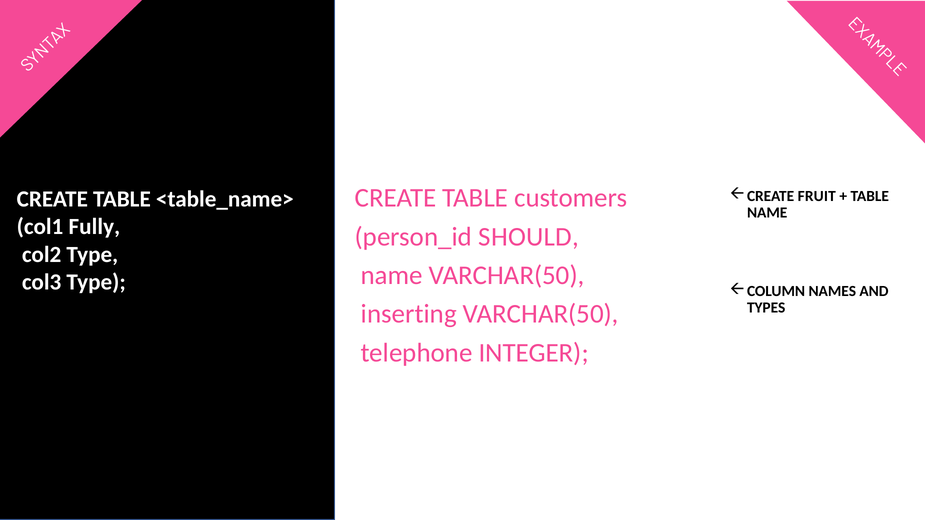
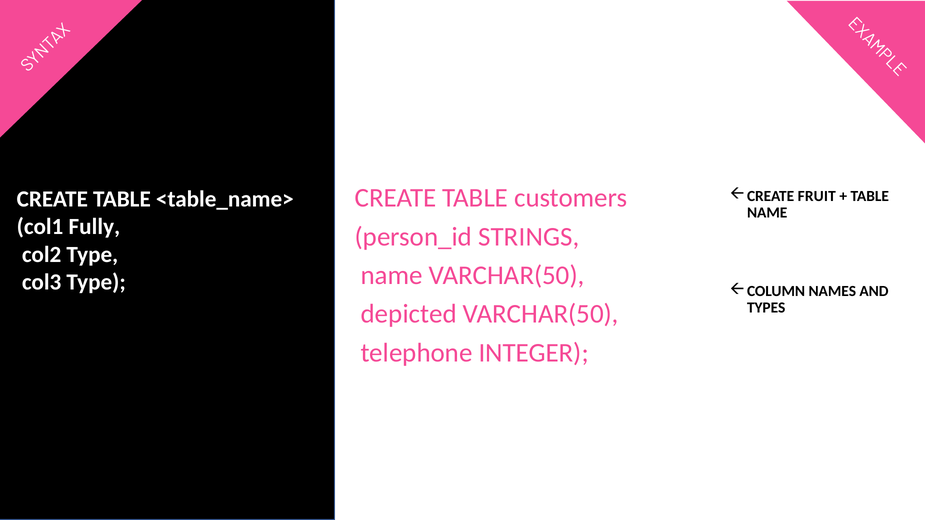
SHOULD: SHOULD -> STRINGS (529, 237)
inserting: inserting -> depicted (409, 314)
